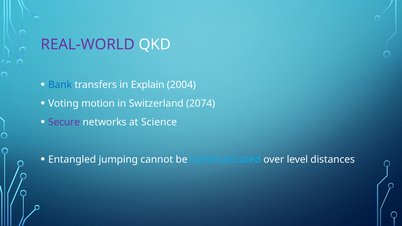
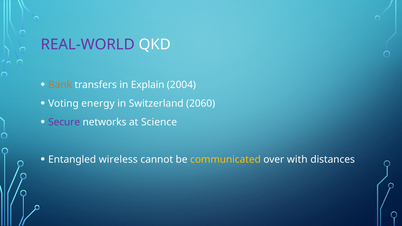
Bank colour: blue -> orange (60, 85)
motion: motion -> energy (98, 103)
2074: 2074 -> 2060 (201, 103)
jumping: jumping -> wireless (118, 159)
communicated colour: light blue -> yellow (225, 159)
level: level -> with (297, 159)
